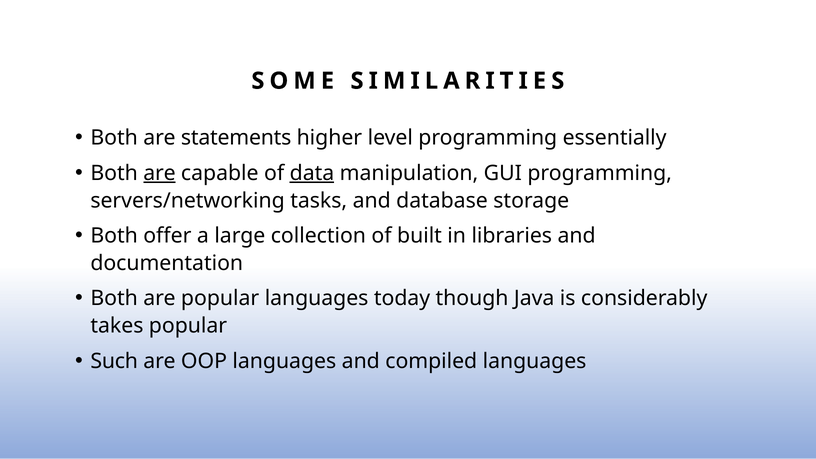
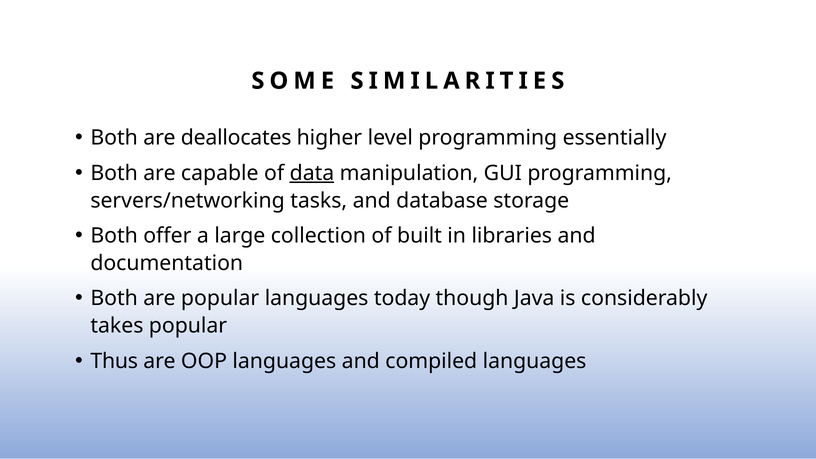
statements: statements -> deallocates (236, 138)
are underline: present -> none (159, 173)
Such: Such -> Thus (114, 361)
